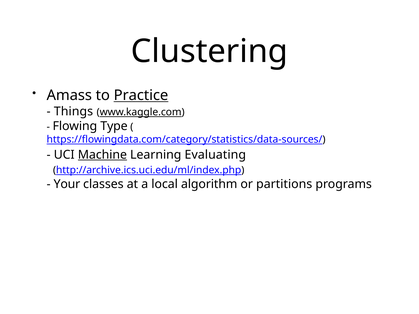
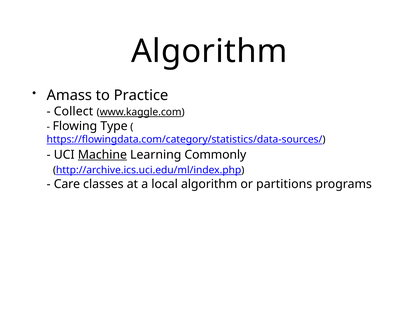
Clustering: Clustering -> Algorithm (209, 51)
Practice underline: present -> none (141, 95)
Things: Things -> Collect (74, 111)
Evaluating: Evaluating -> Commonly (215, 155)
Your: Your -> Care (67, 184)
